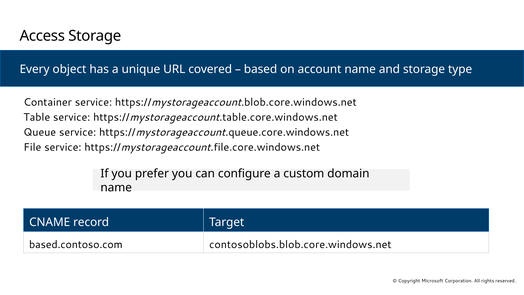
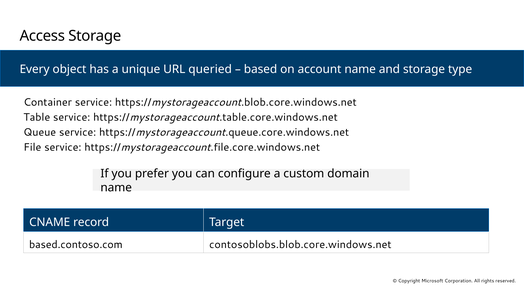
covered: covered -> queried (210, 69)
